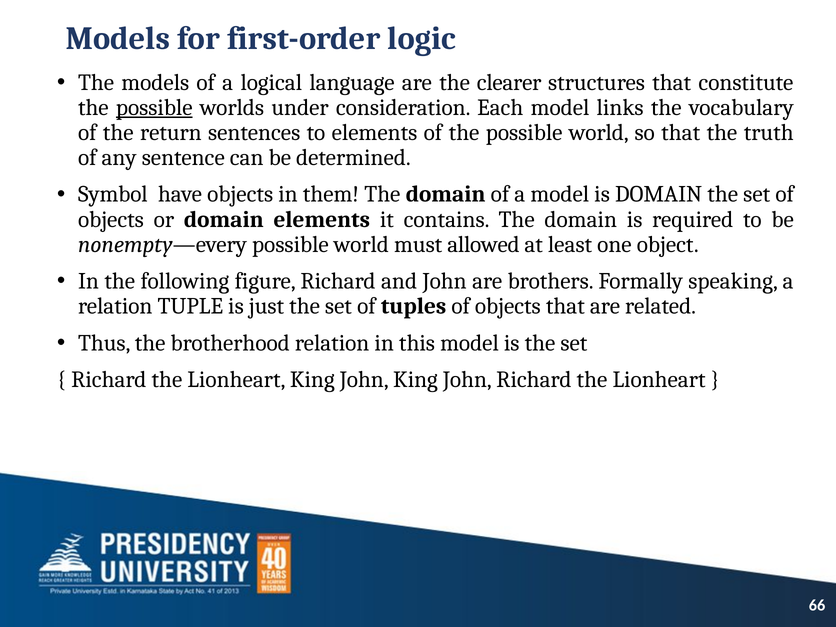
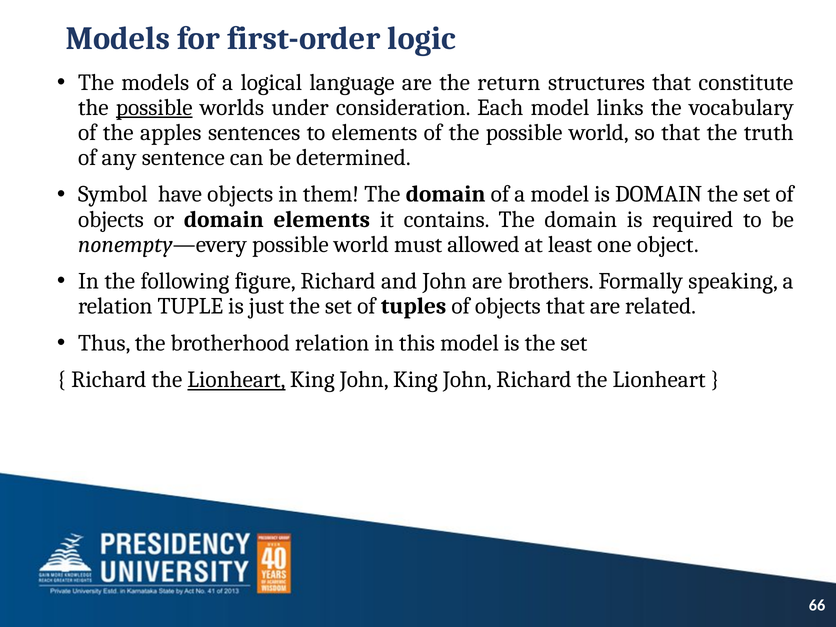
clearer: clearer -> return (509, 82)
return: return -> apples (171, 133)
Lionheart underline: none -> present (236, 380)
